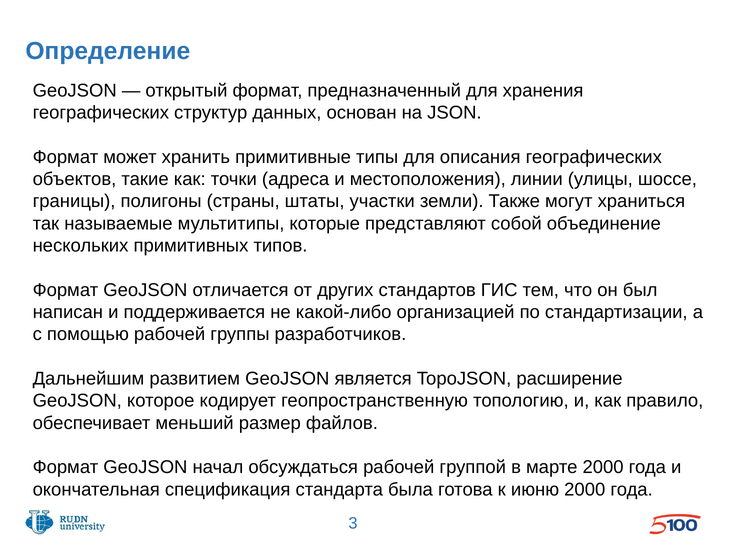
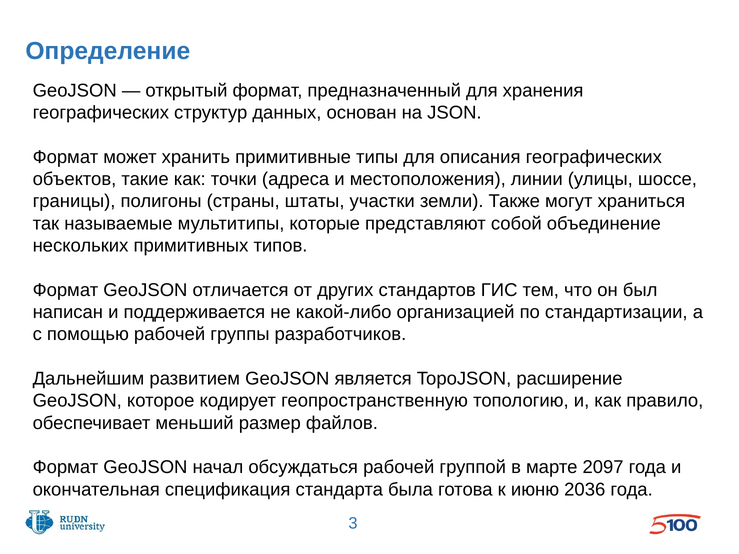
марте 2000: 2000 -> 2097 (603, 468)
июню 2000: 2000 -> 2036 (585, 490)
